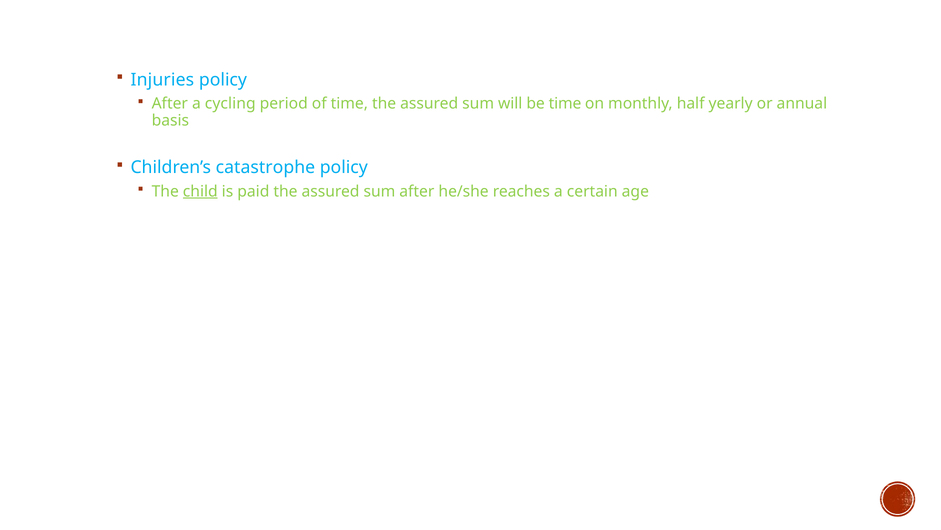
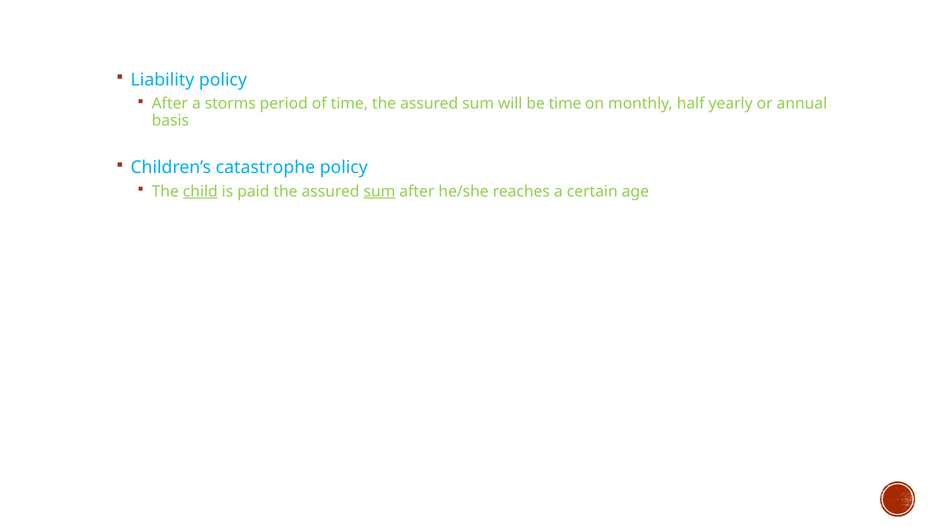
Injuries: Injuries -> Liability (162, 80)
cycling: cycling -> storms (230, 104)
sum underline: none -> present (379, 191)
